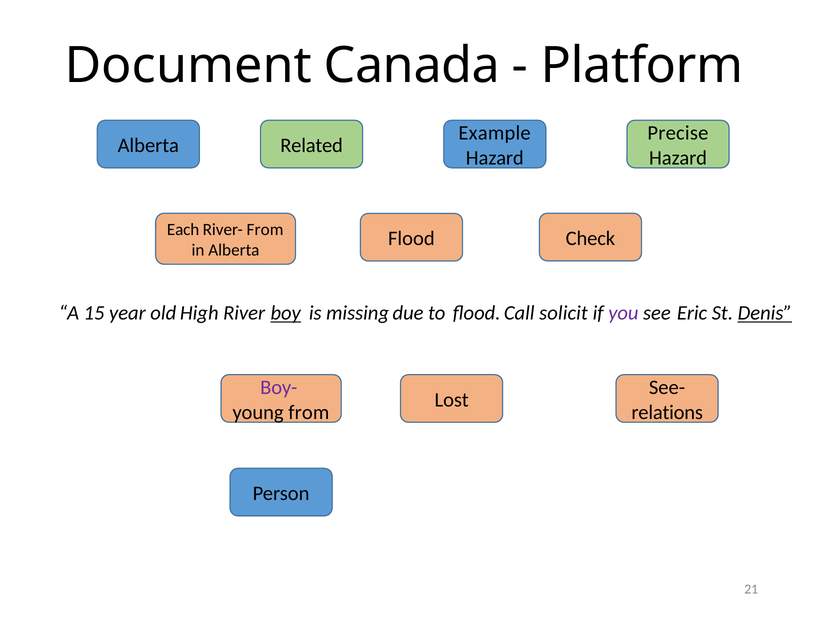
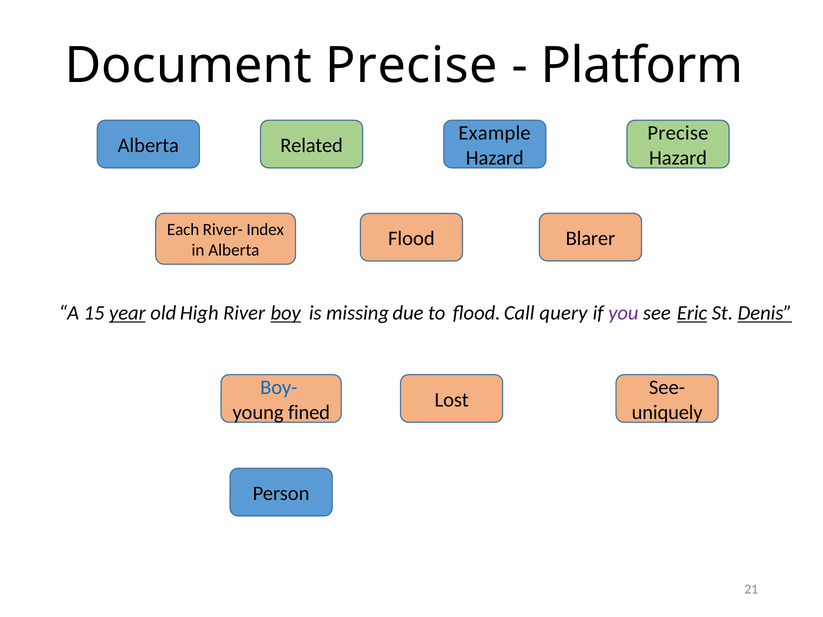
Document Canada: Canada -> Precise (411, 66)
River- From: From -> Index (265, 230)
Check: Check -> Blarer (590, 239)
year underline: none -> present (127, 313)
solicit: solicit -> query (563, 313)
Eric underline: none -> present (692, 313)
Boy- colour: purple -> blue (279, 388)
young from: from -> fined (309, 412)
relations: relations -> uniquely (667, 412)
